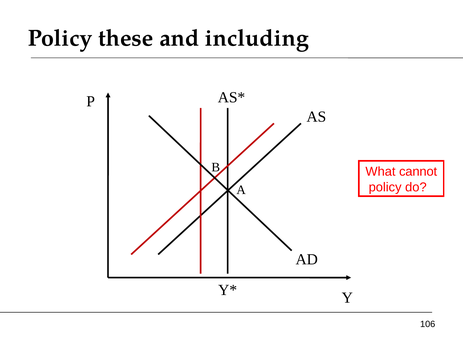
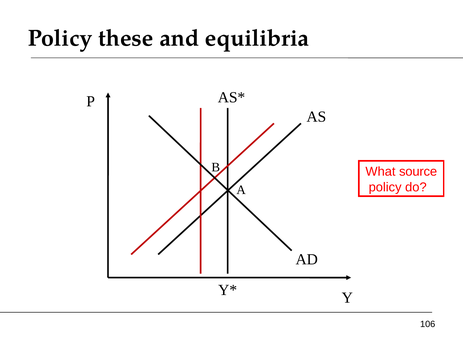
including: including -> equilibria (257, 38)
cannot: cannot -> source (418, 172)
